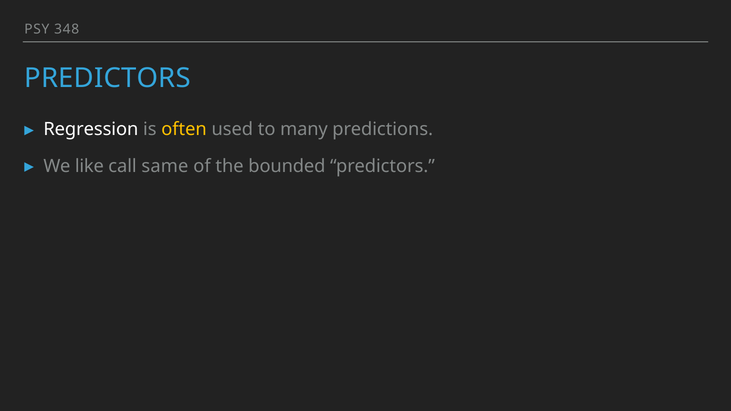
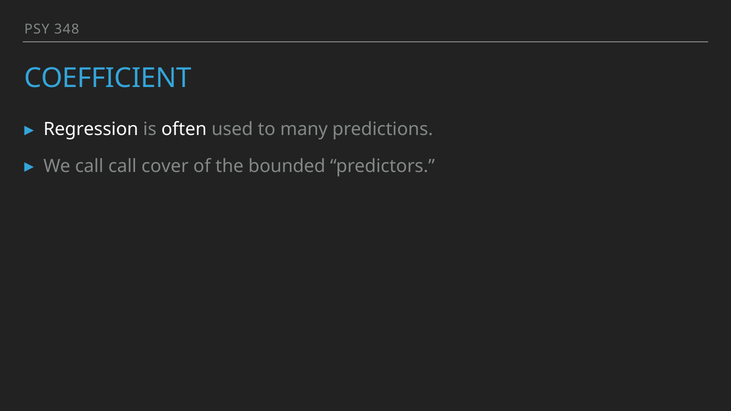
PREDICTORS: PREDICTORS -> COEFFICIENT (108, 78)
often colour: yellow -> white (184, 130)
We like: like -> call (89, 166)
same: same -> cover (165, 166)
